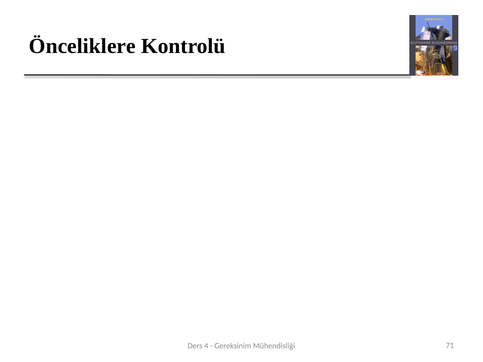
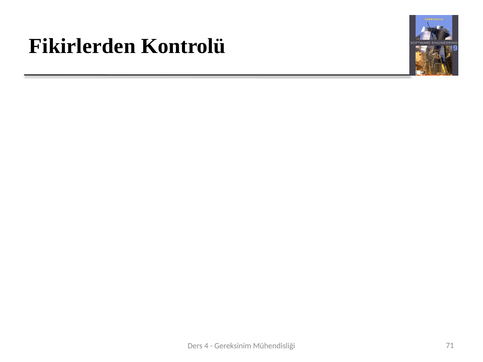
Önceliklere: Önceliklere -> Fikirlerden (82, 46)
